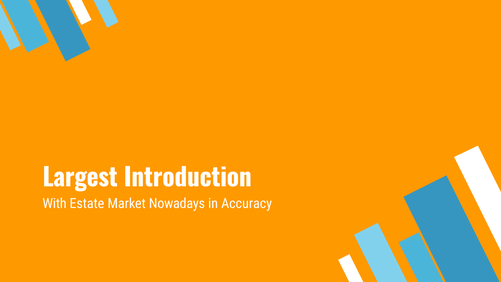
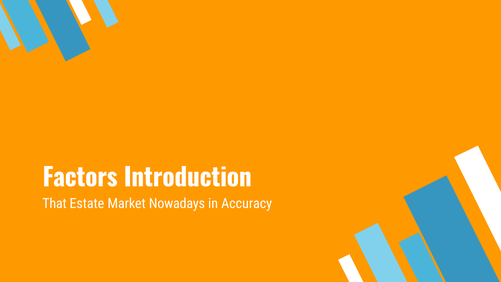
Largest: Largest -> Factors (80, 178)
With: With -> That (55, 203)
